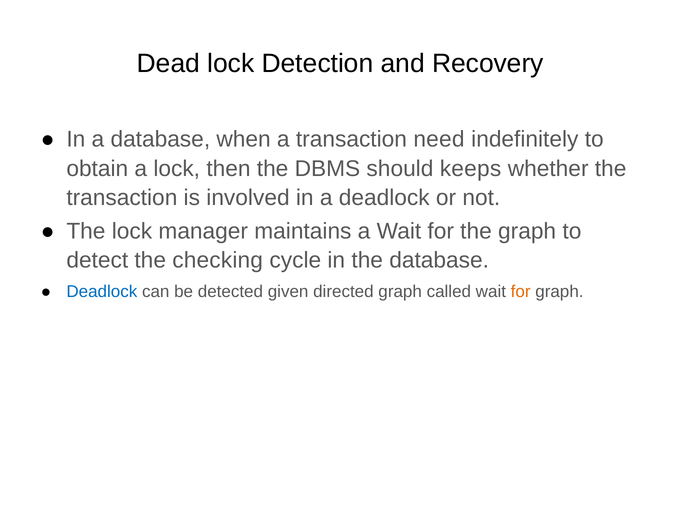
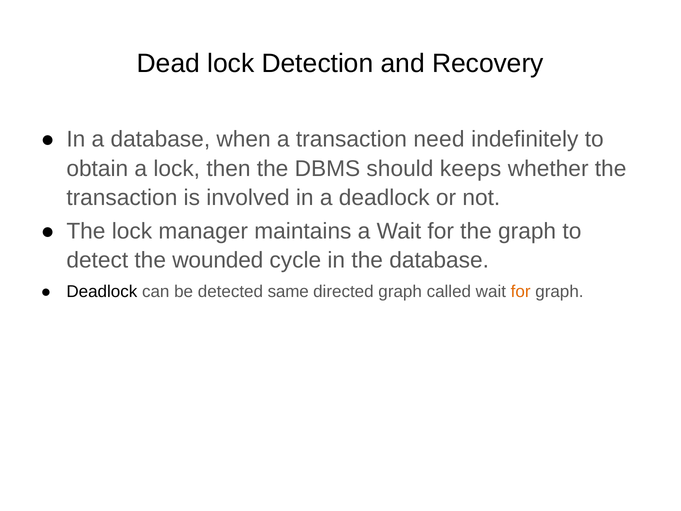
checking: checking -> wounded (218, 260)
Deadlock colour: blue -> black (102, 291)
given: given -> same (288, 291)
